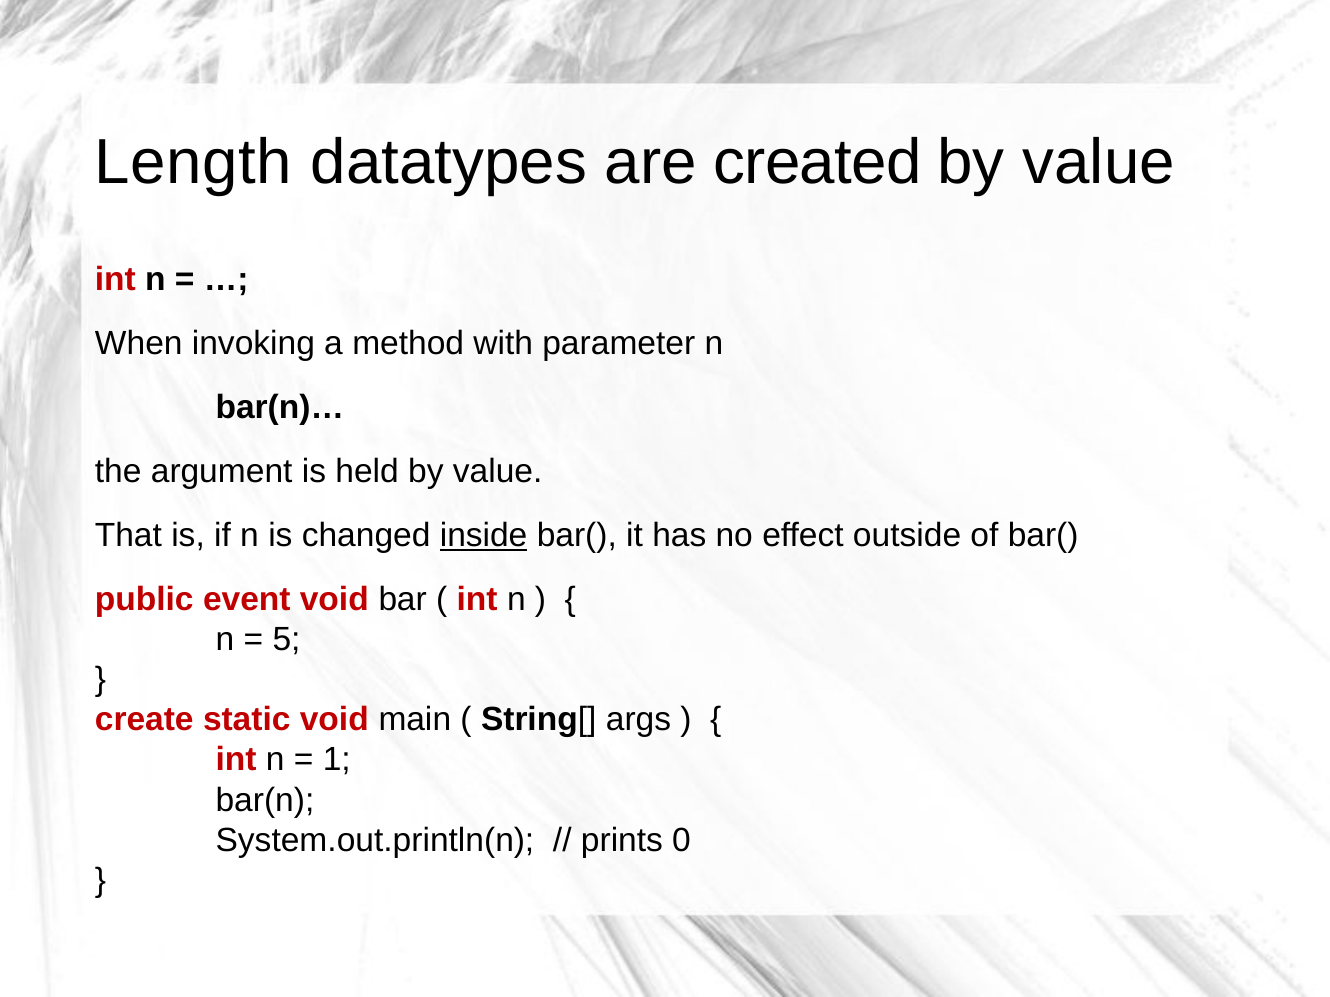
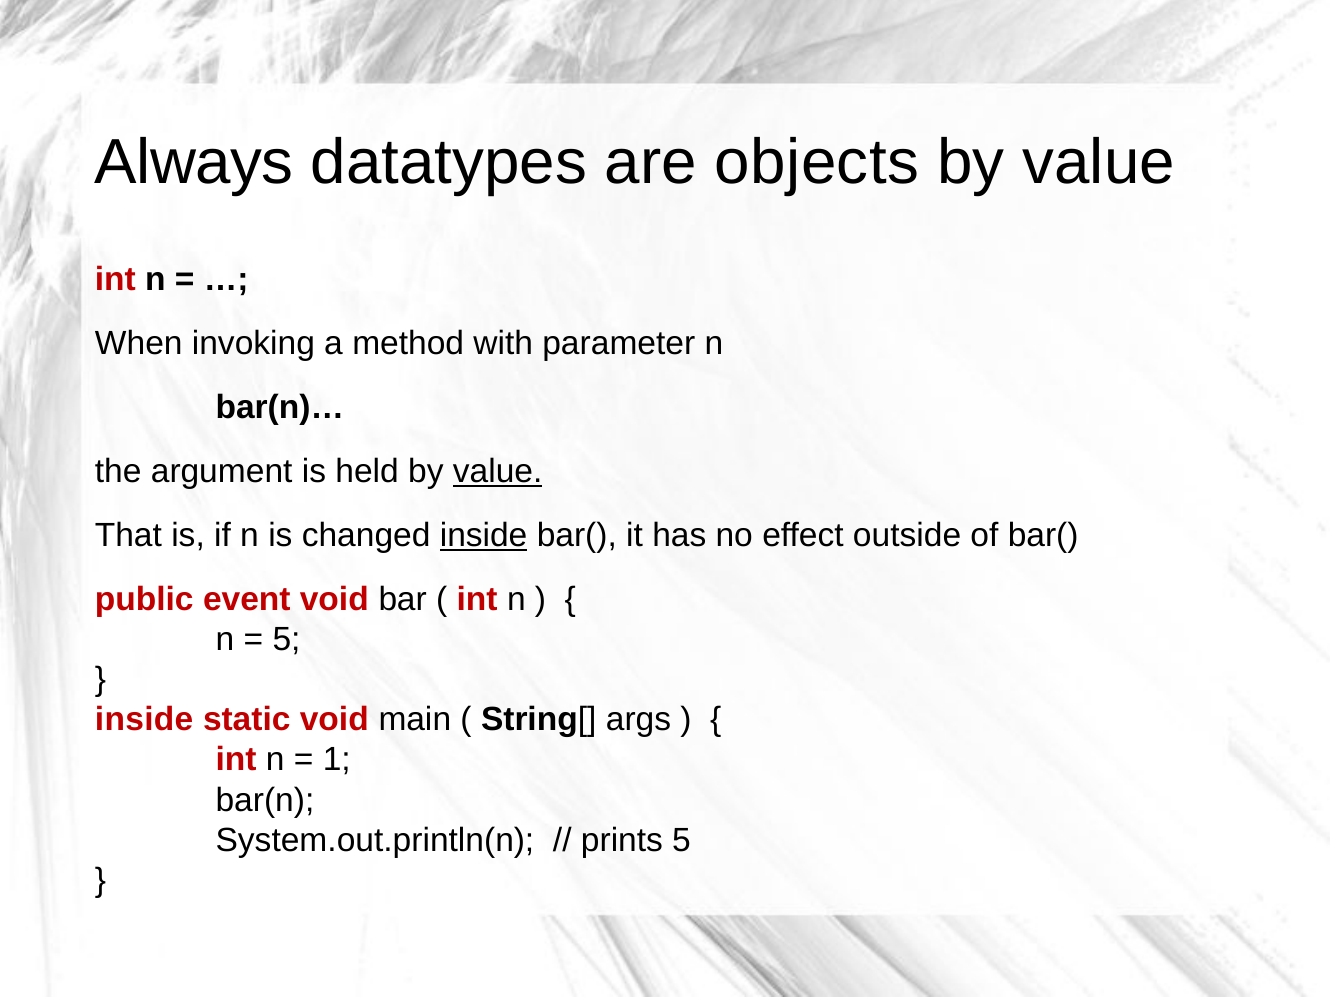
Length: Length -> Always (194, 162)
created: created -> objects (817, 162)
value underline: none -> present (498, 471)
create: create -> inside (144, 720)
prints 0: 0 -> 5 (682, 841)
